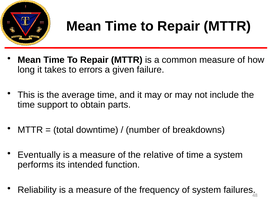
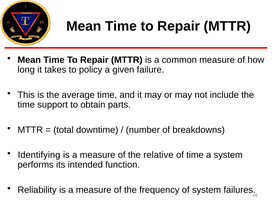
errors: errors -> policy (91, 70)
Eventually: Eventually -> Identifying (39, 155)
